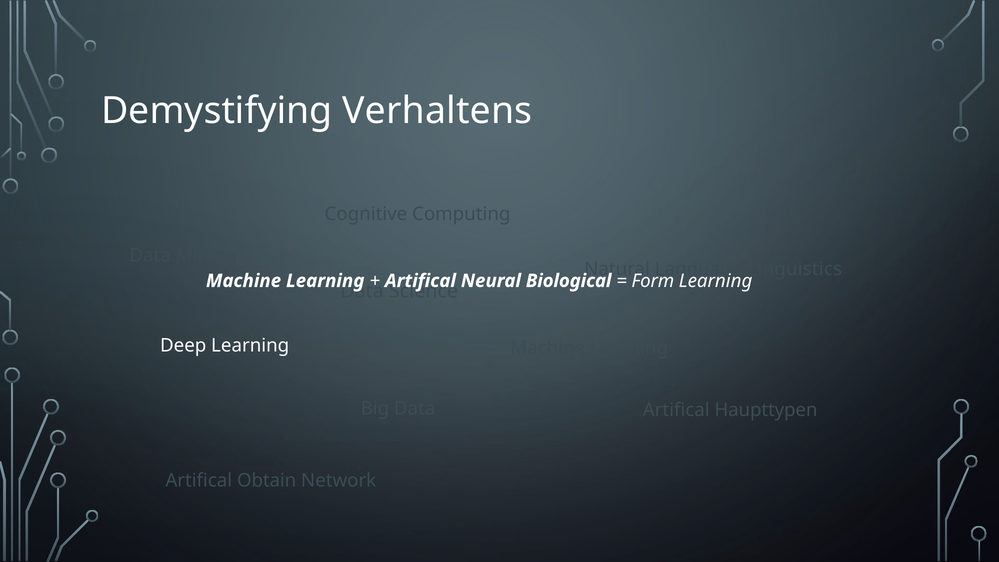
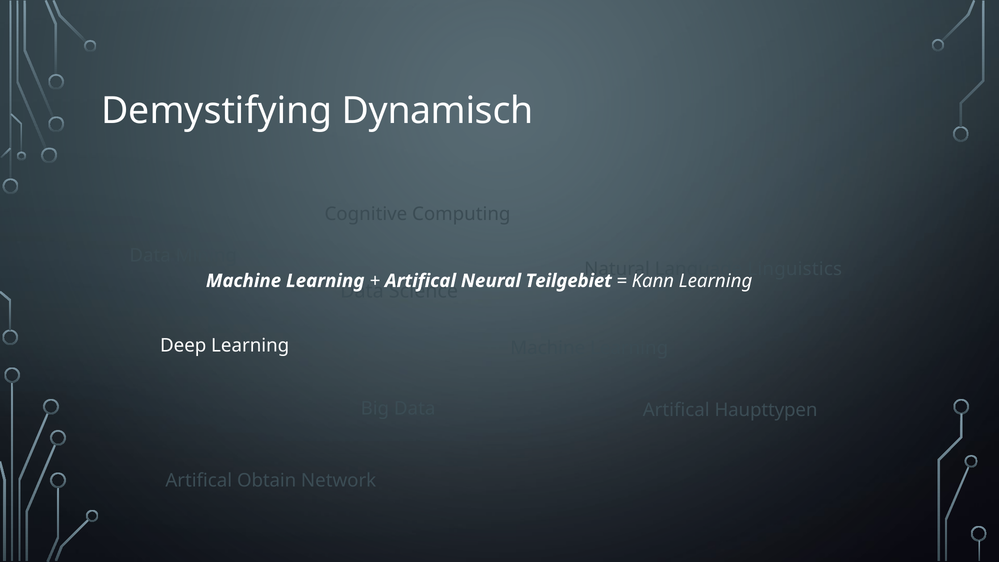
Verhaltens: Verhaltens -> Dynamisch (438, 111)
Biological: Biological -> Teilgebiet (569, 281)
Form: Form -> Kann (653, 281)
